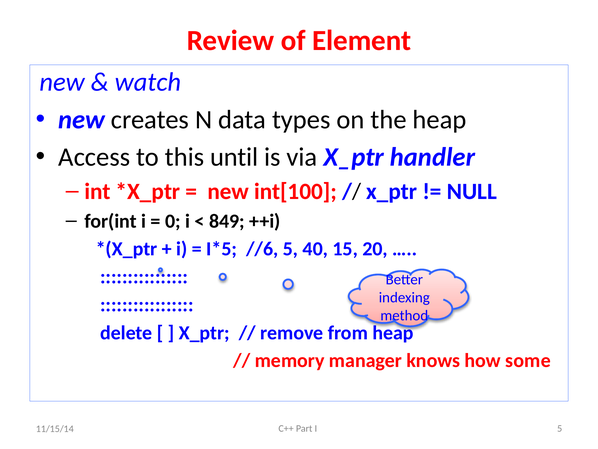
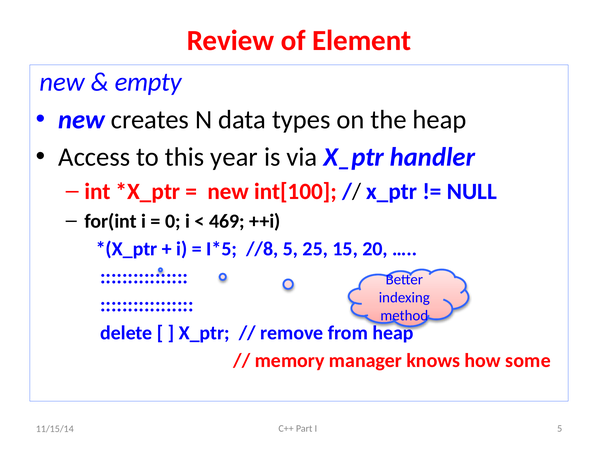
watch: watch -> empty (148, 82)
until: until -> year (234, 157)
849: 849 -> 469 (227, 221)
//6: //6 -> //8 (262, 249)
40: 40 -> 25 (315, 249)
